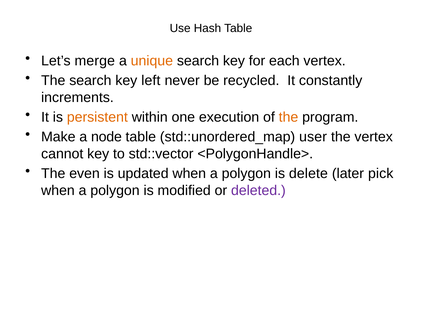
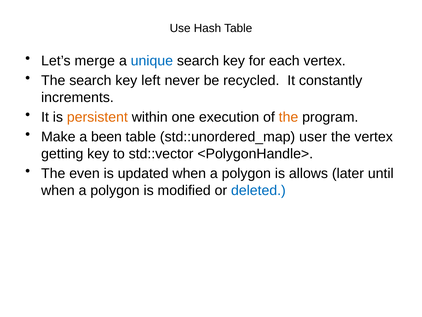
unique colour: orange -> blue (152, 61)
node: node -> been (106, 137)
cannot: cannot -> getting (62, 154)
delete: delete -> allows (308, 173)
pick: pick -> until (381, 173)
deleted colour: purple -> blue (258, 190)
